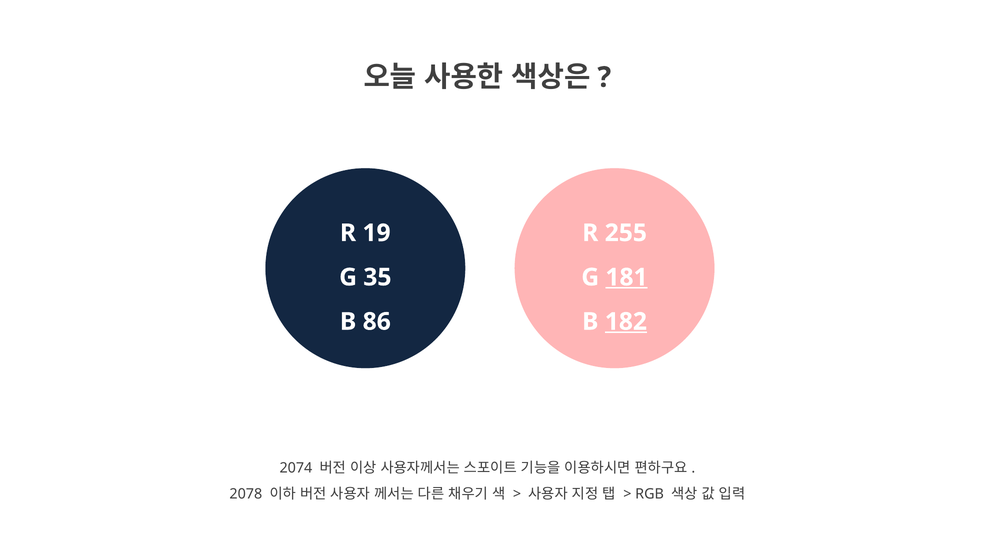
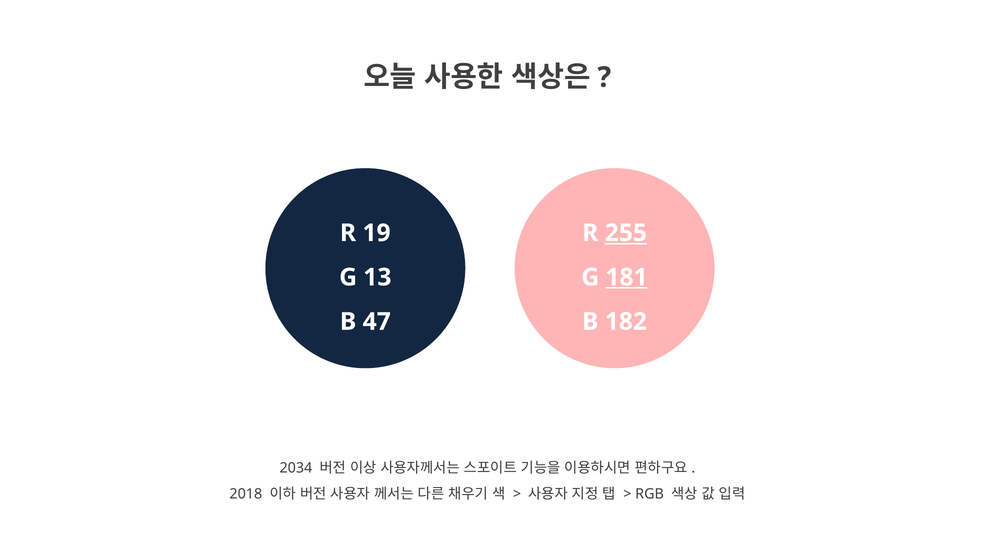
255 underline: none -> present (626, 233)
35: 35 -> 13 (377, 277)
86: 86 -> 47 (377, 321)
182 underline: present -> none (626, 321)
2074: 2074 -> 2034 (296, 468)
2078: 2078 -> 2018 (246, 493)
